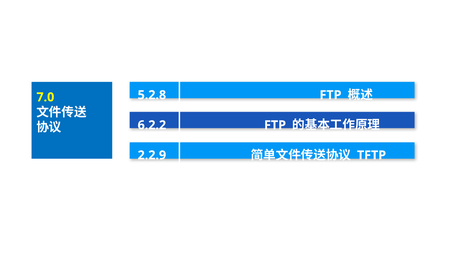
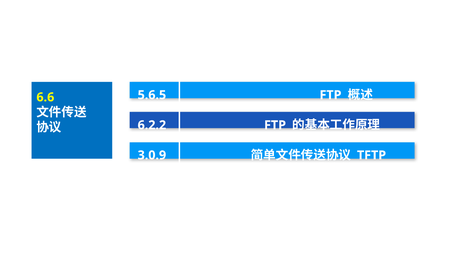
5.2.8: 5.2.8 -> 5.6.5 (152, 95)
7.0: 7.0 -> 6.6 (45, 97)
2.2.9: 2.2.9 -> 3.0.9 (152, 155)
